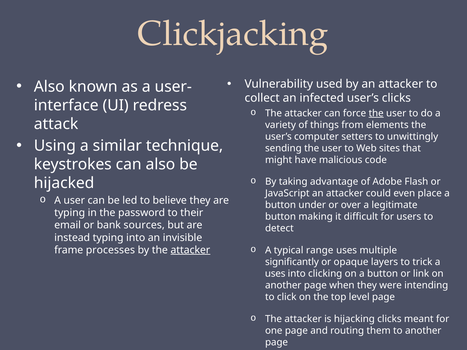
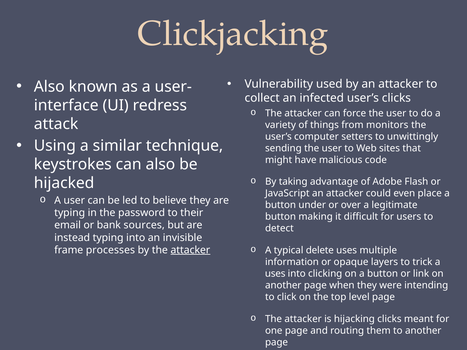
the underline: present -> none (376, 113)
elements: elements -> monitors (387, 125)
range: range -> delete (320, 251)
significantly: significantly -> information (292, 262)
